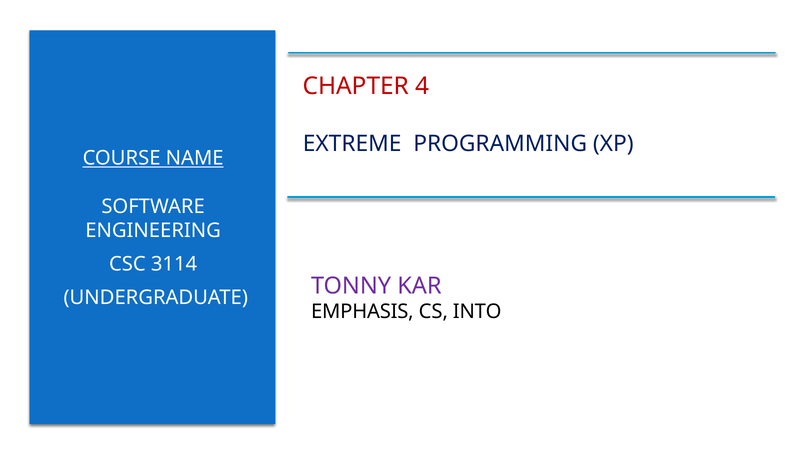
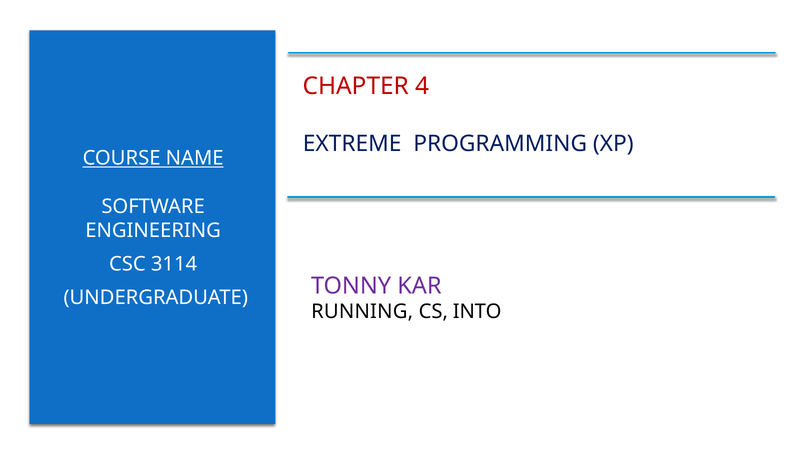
EMPHASIS: EMPHASIS -> RUNNING (362, 312)
